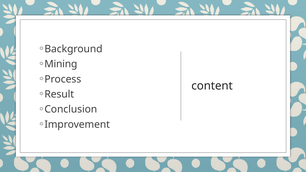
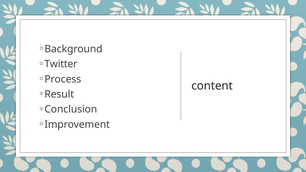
Mining: Mining -> Twitter (61, 64)
